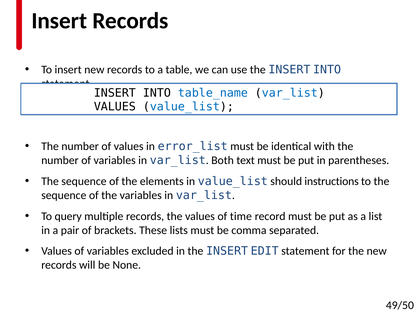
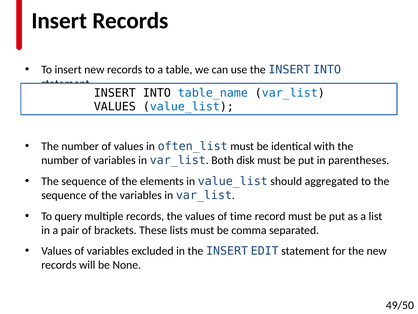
error_list: error_list -> often_list (193, 146)
text: text -> disk (246, 160)
instructions: instructions -> aggregated (332, 181)
